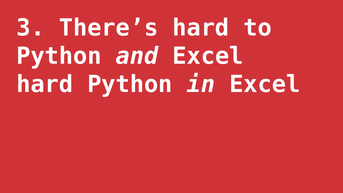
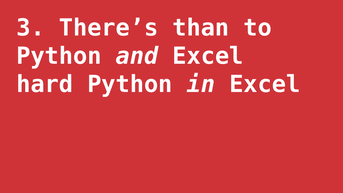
There’s hard: hard -> than (201, 28)
